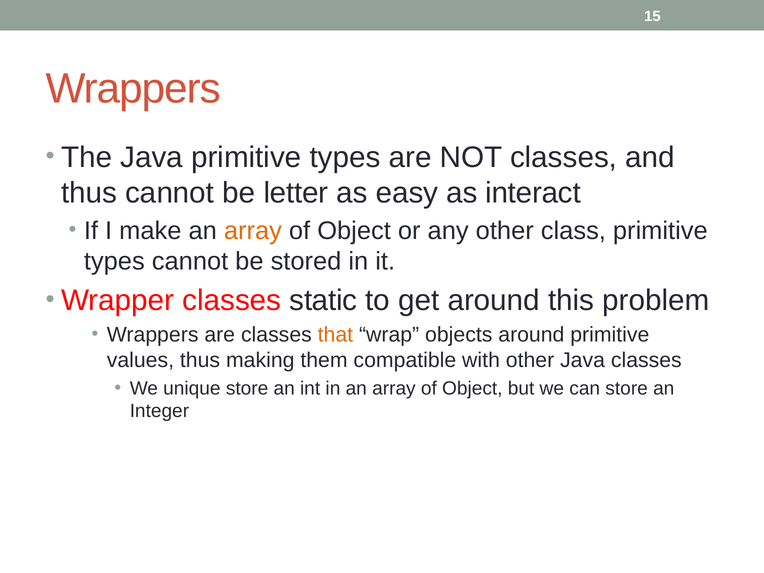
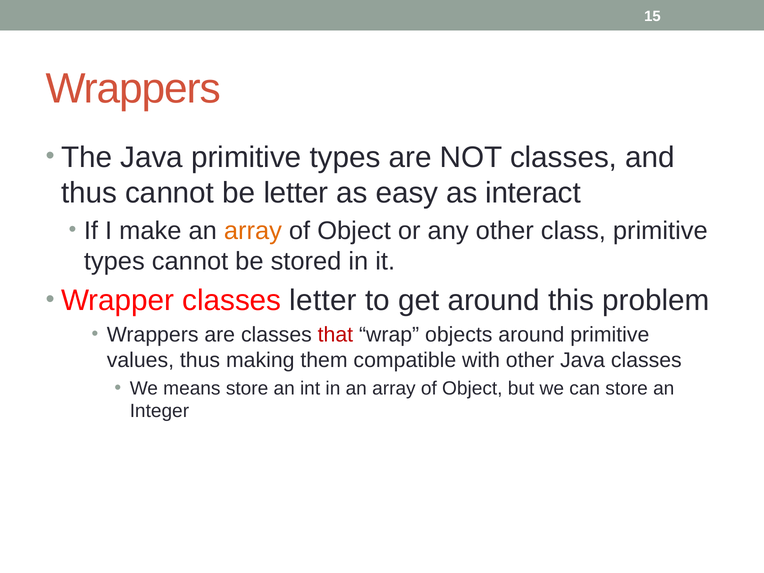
classes static: static -> letter (323, 301)
that colour: orange -> red (335, 335)
unique: unique -> means (192, 388)
